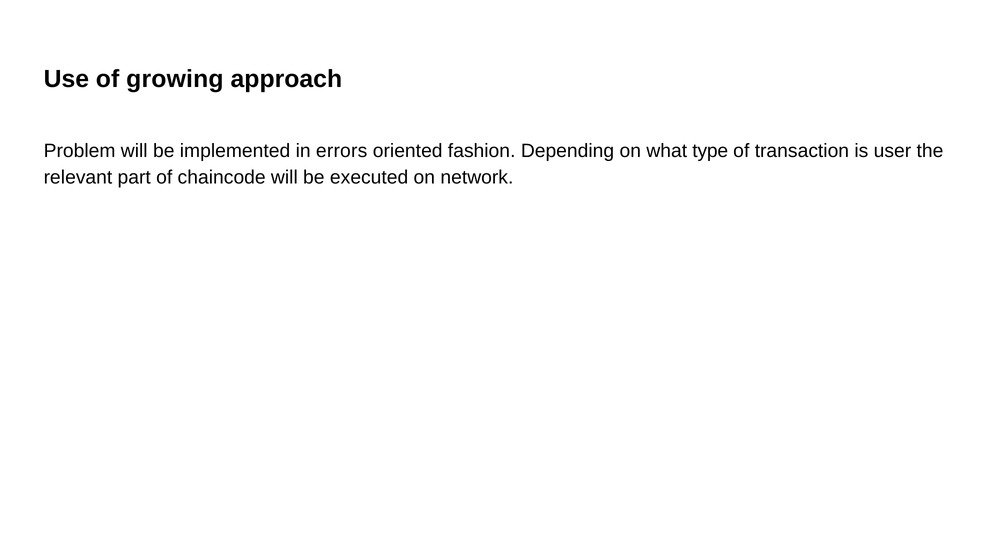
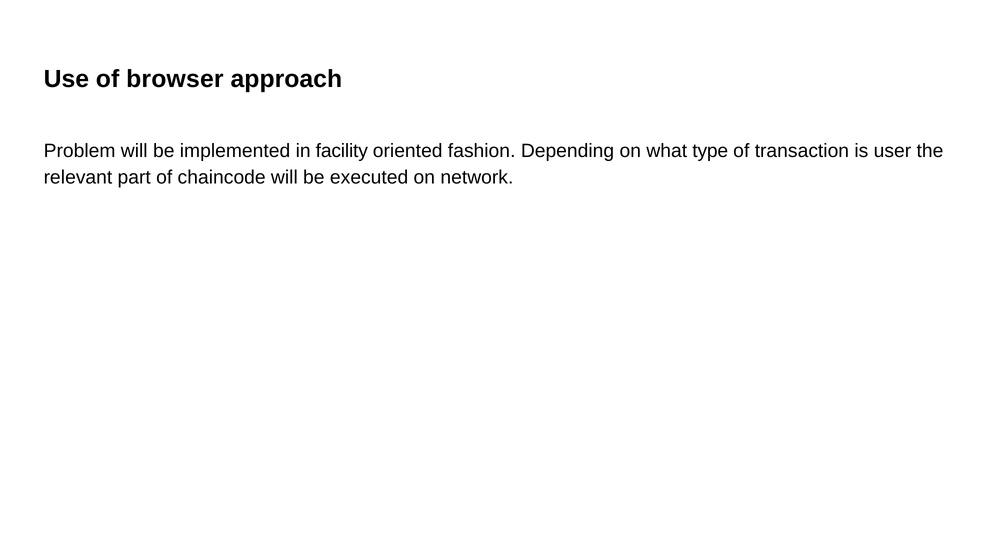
growing: growing -> browser (175, 79)
errors: errors -> facility (342, 151)
